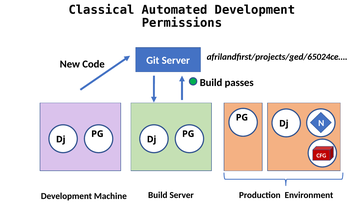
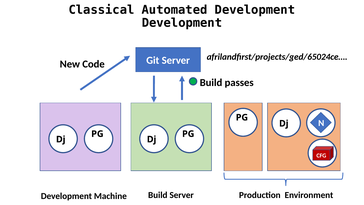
Permissions: Permissions -> Development (182, 23)
